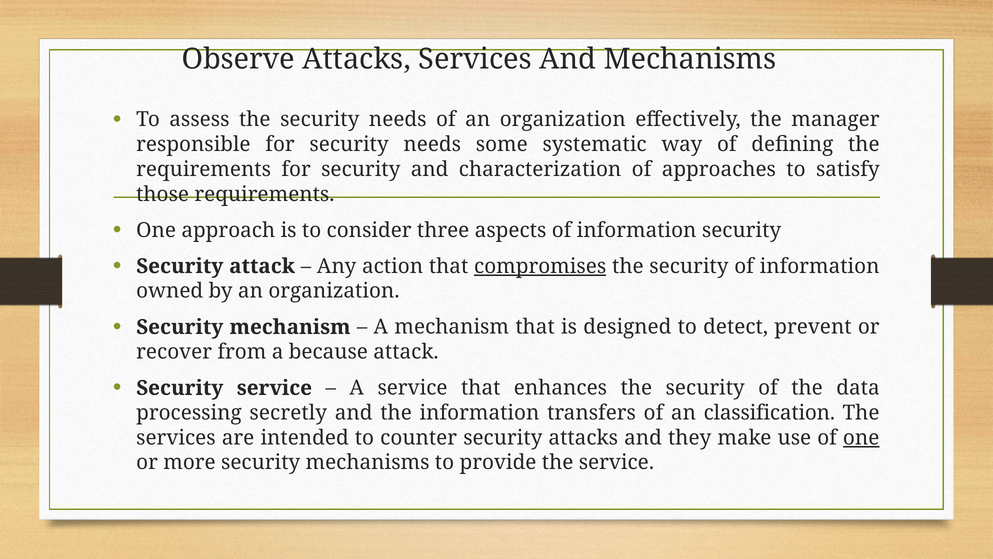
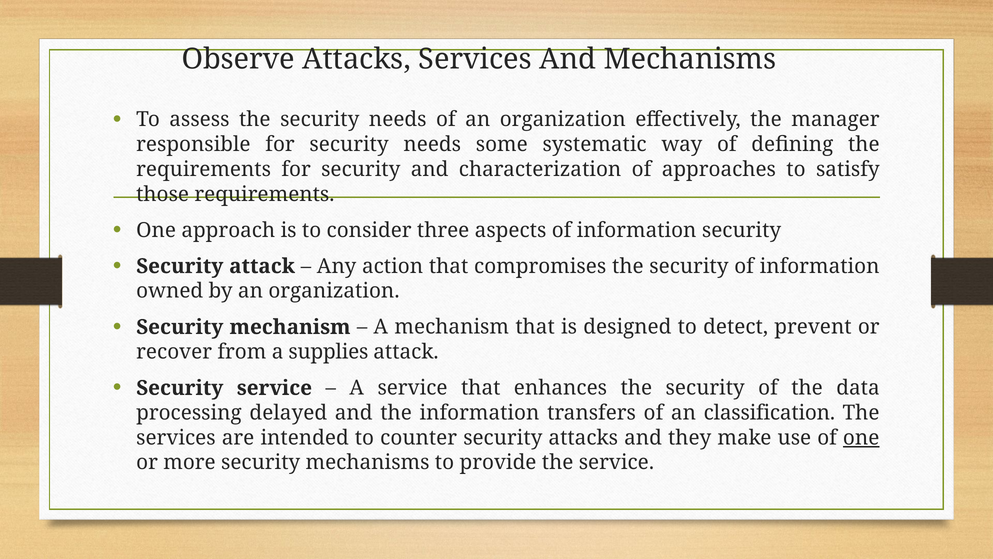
compromises underline: present -> none (540, 266)
because: because -> supplies (328, 352)
secretly: secretly -> delayed (288, 413)
